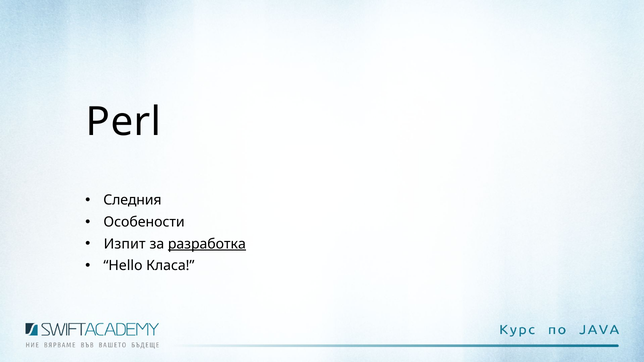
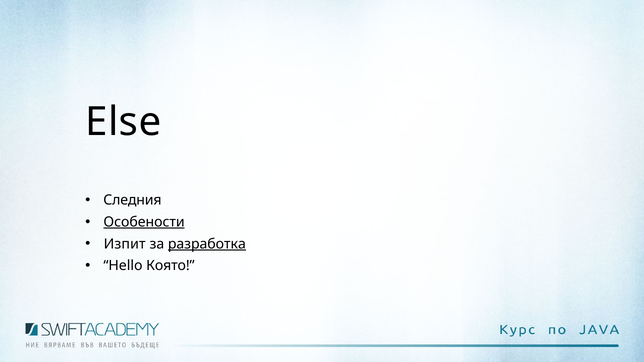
Perl: Perl -> Else (123, 122)
Особености underline: none -> present (144, 222)
Класа: Класа -> Която (170, 266)
